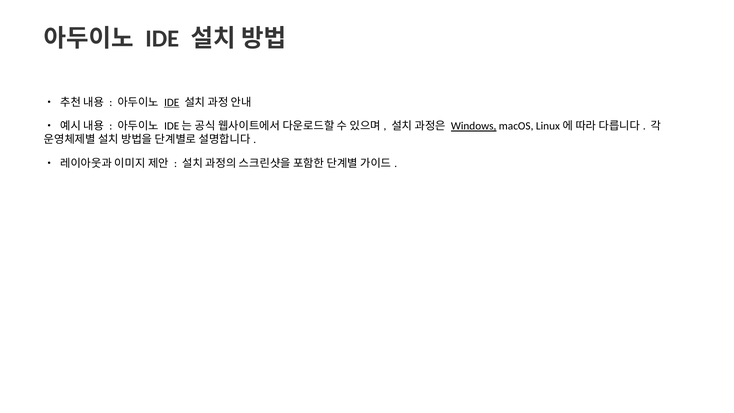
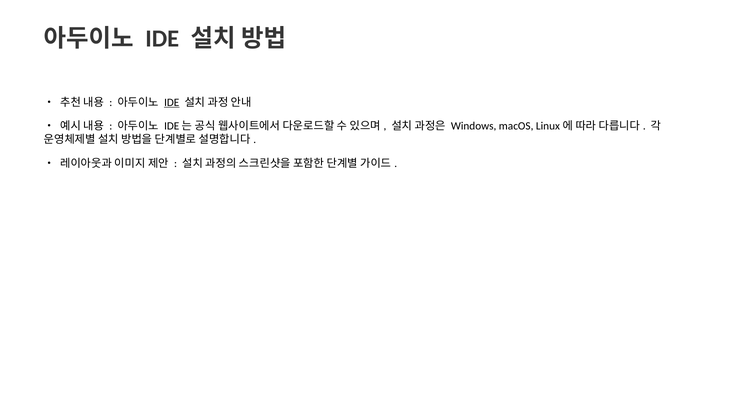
Windows underline: present -> none (474, 126)
